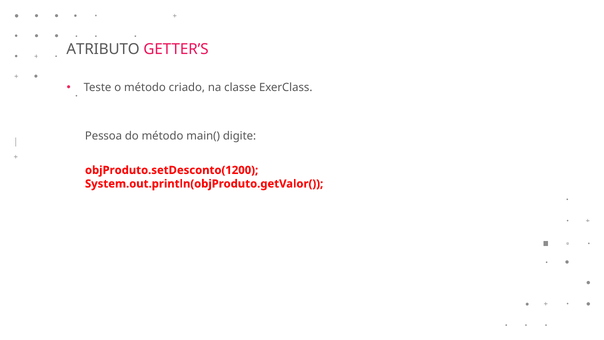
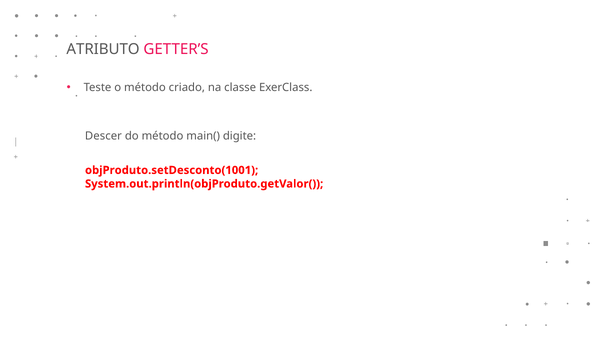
Pessoa: Pessoa -> Descer (103, 136)
objProduto.setDesconto(1200: objProduto.setDesconto(1200 -> objProduto.setDesconto(1001 (172, 170)
